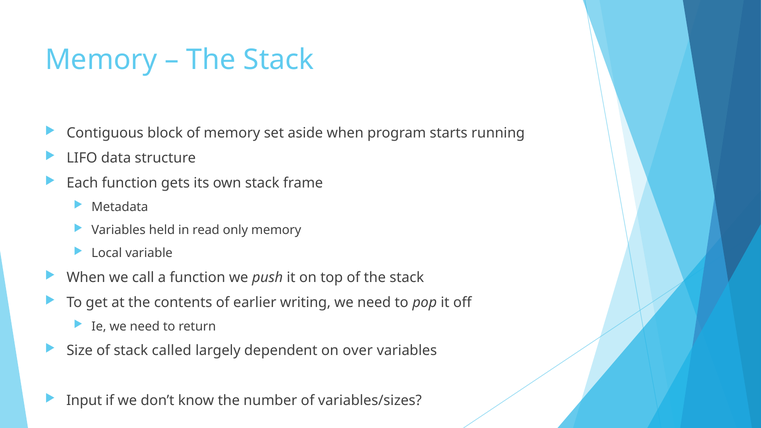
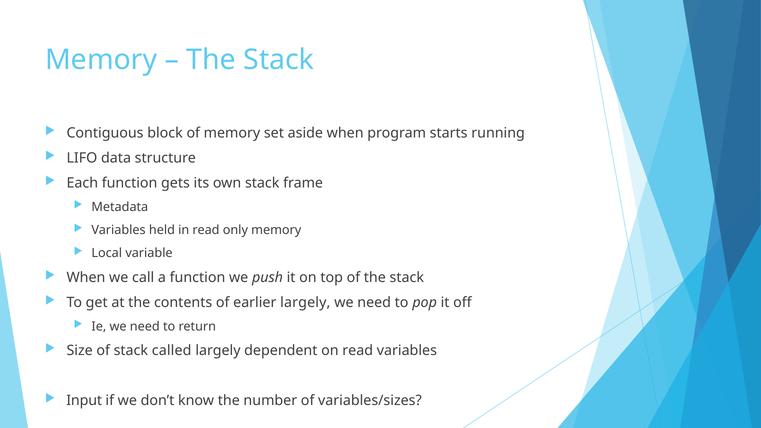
earlier writing: writing -> largely (305, 303)
on over: over -> read (358, 351)
